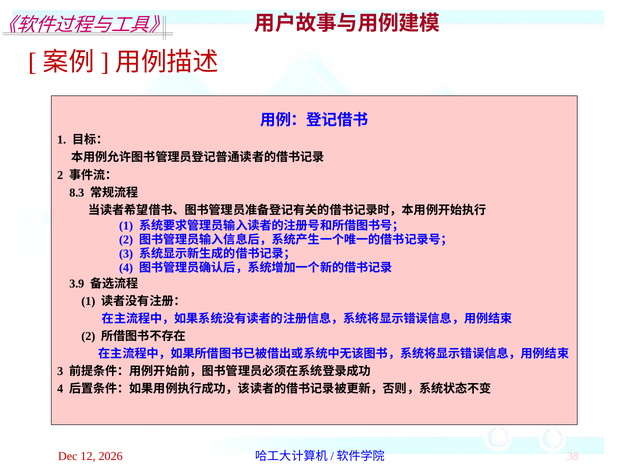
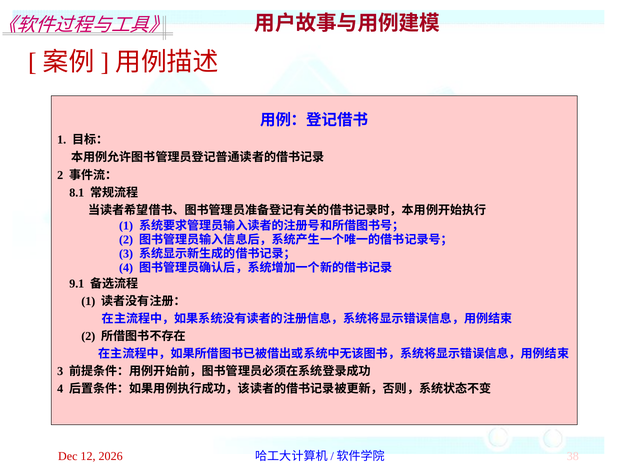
8.3: 8.3 -> 8.1 (77, 193)
3.9: 3.9 -> 9.1 (77, 284)
